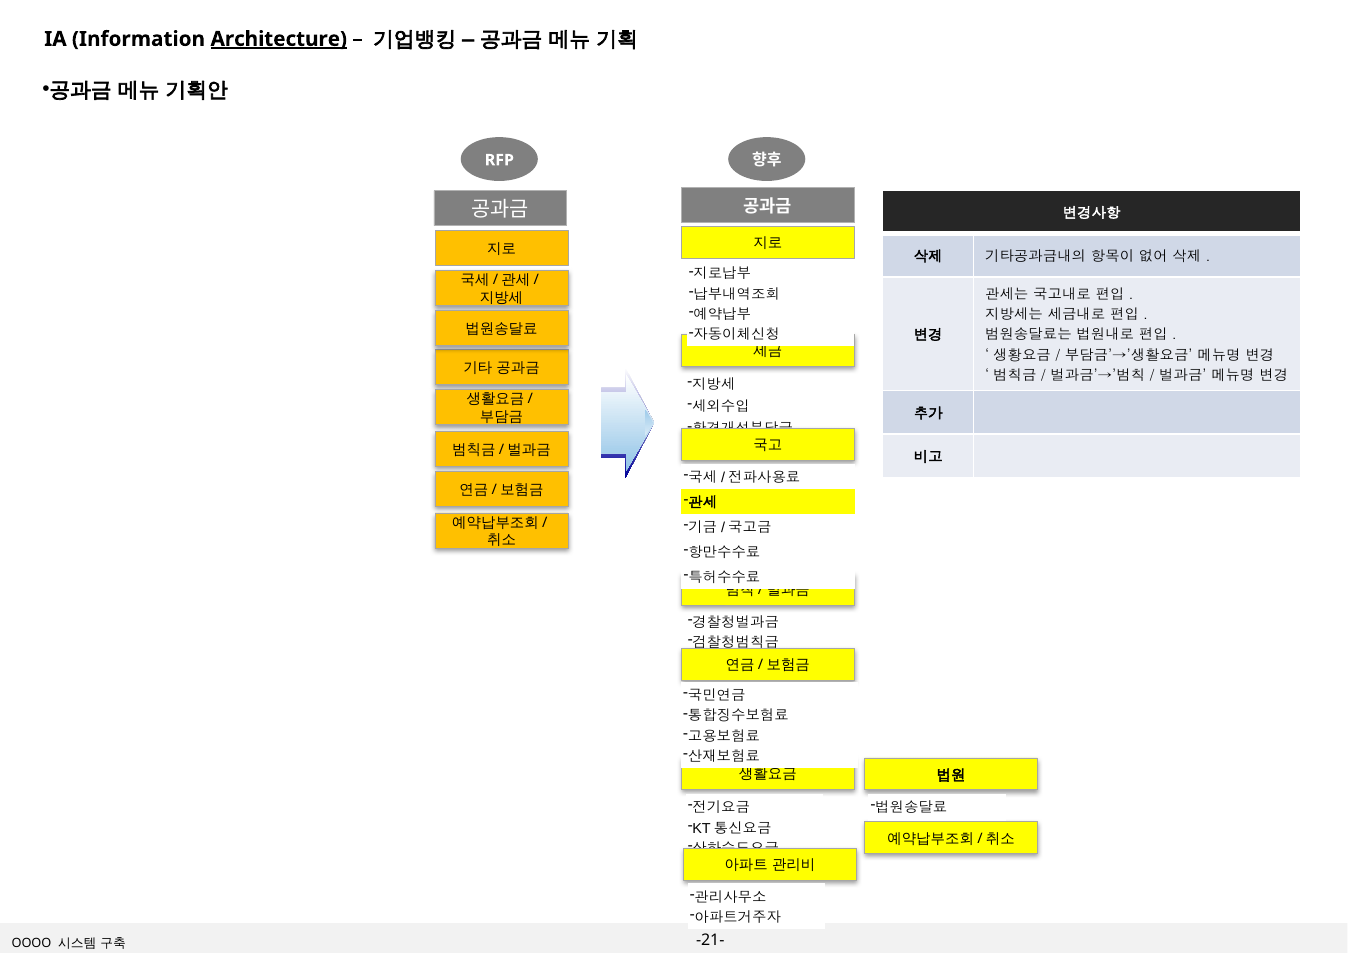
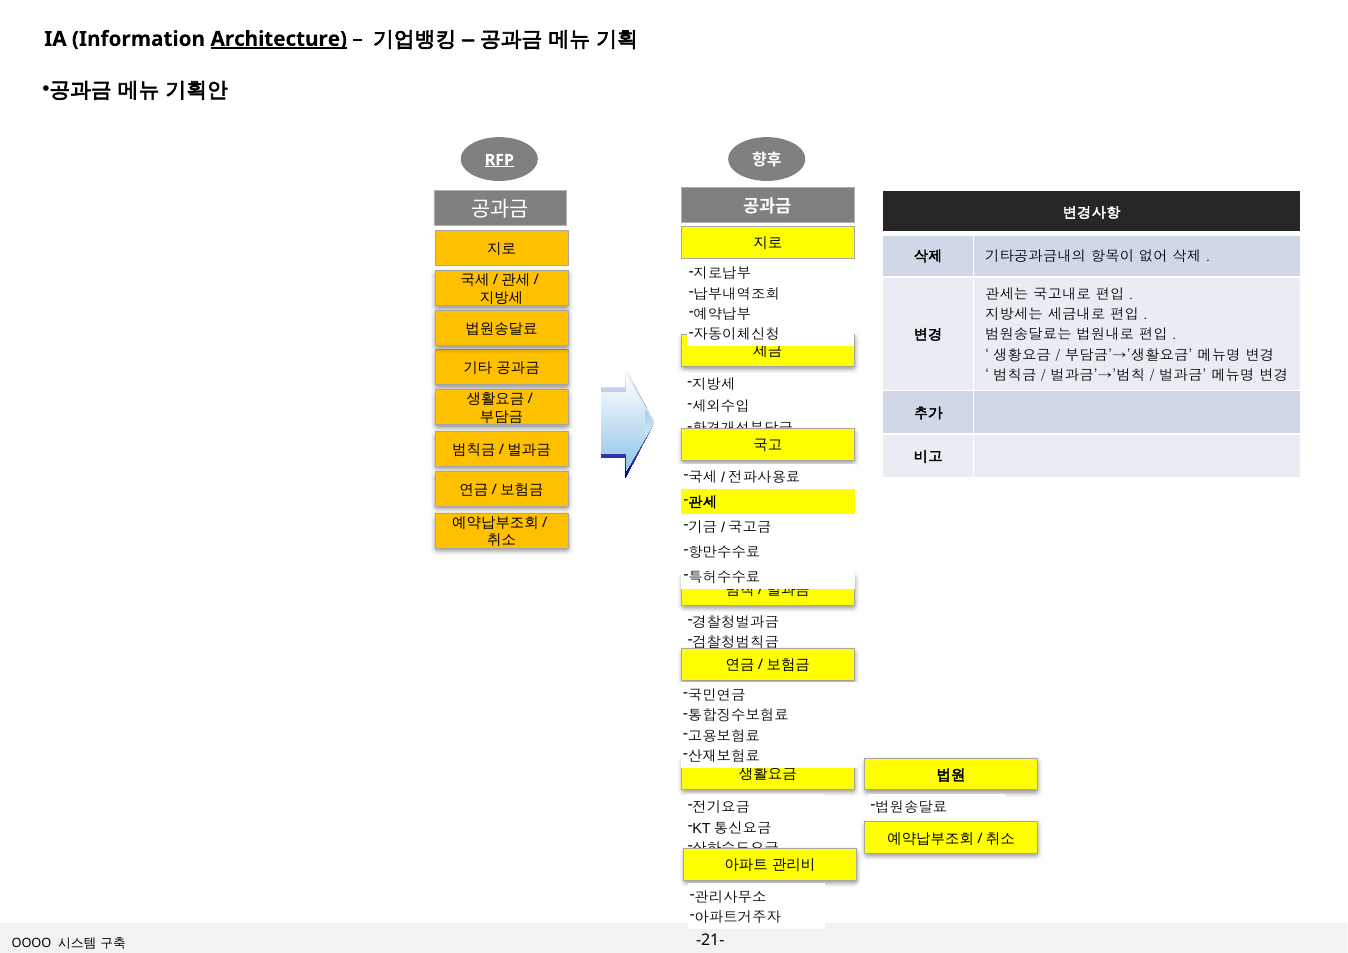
RFP underline: none -> present (499, 160)
